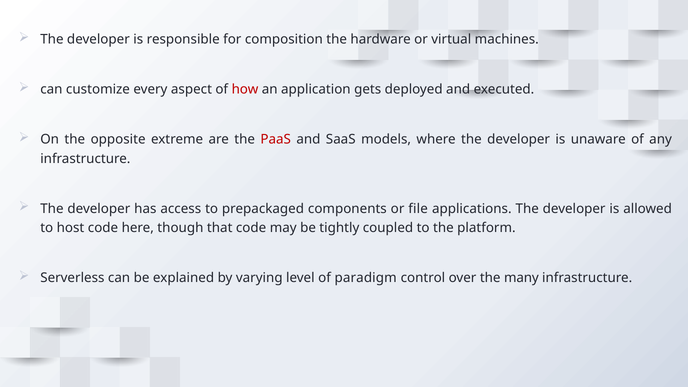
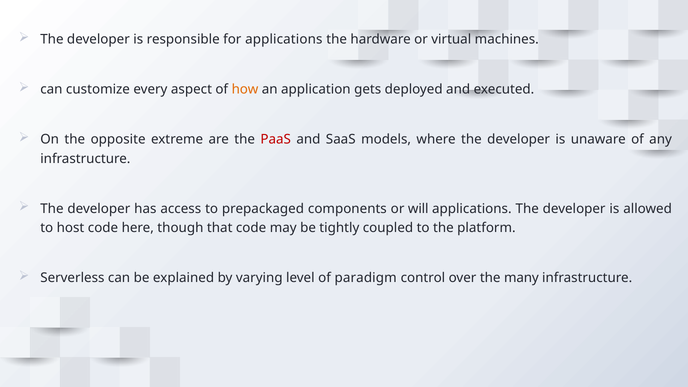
for composition: composition -> applications (284, 39)
how colour: red -> orange (245, 89)
file: file -> will (418, 209)
